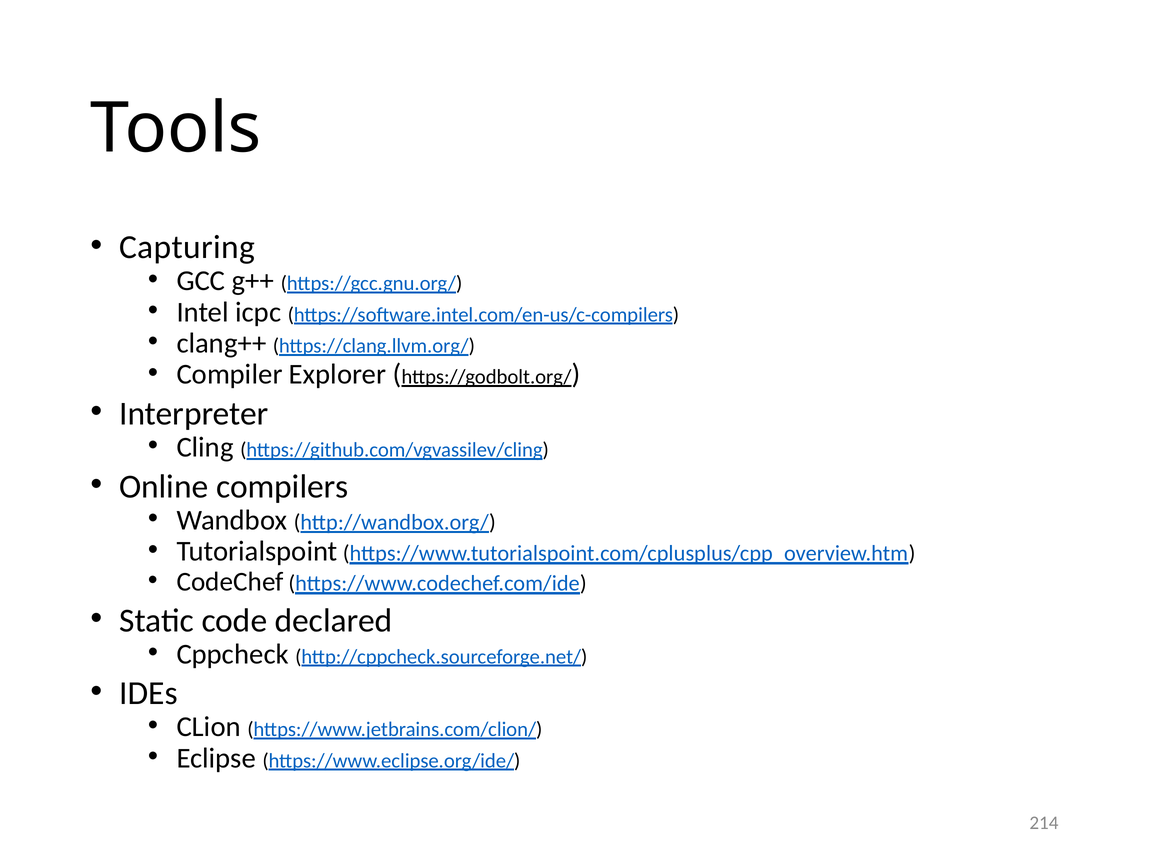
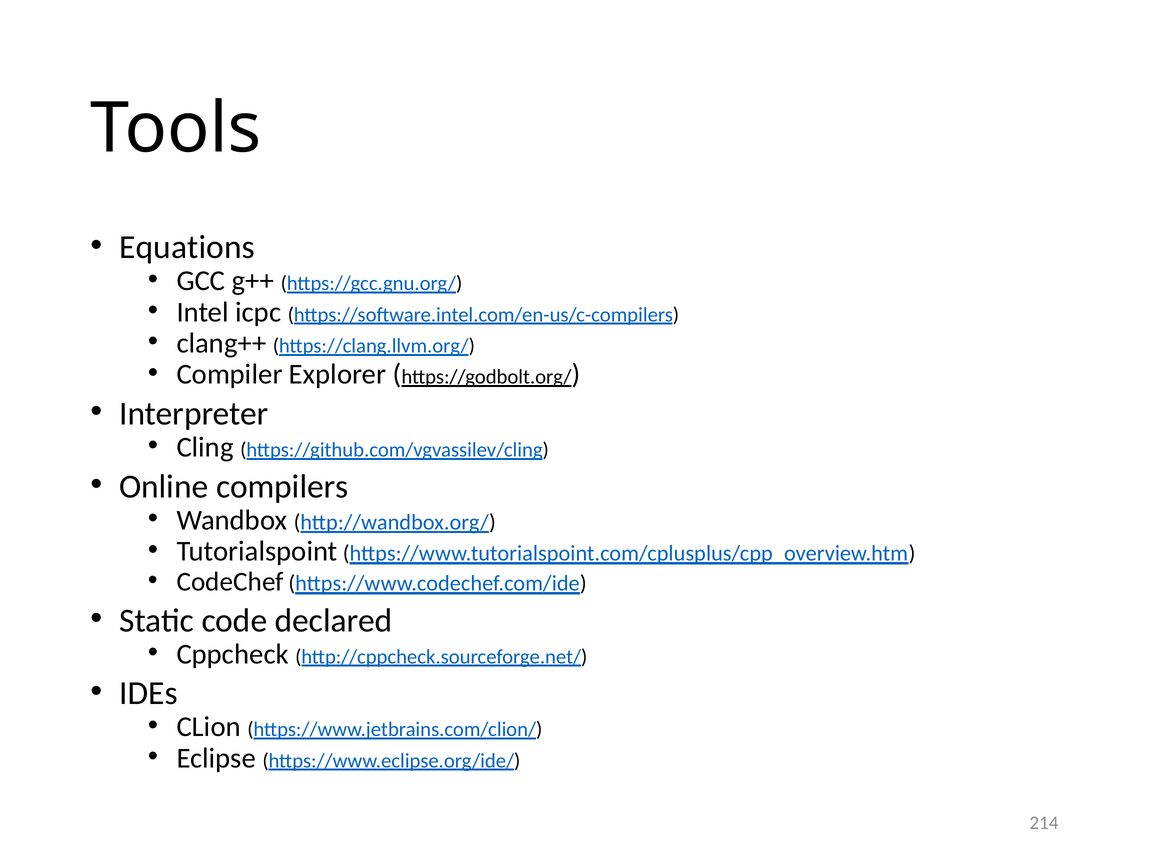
Capturing: Capturing -> Equations (187, 247)
